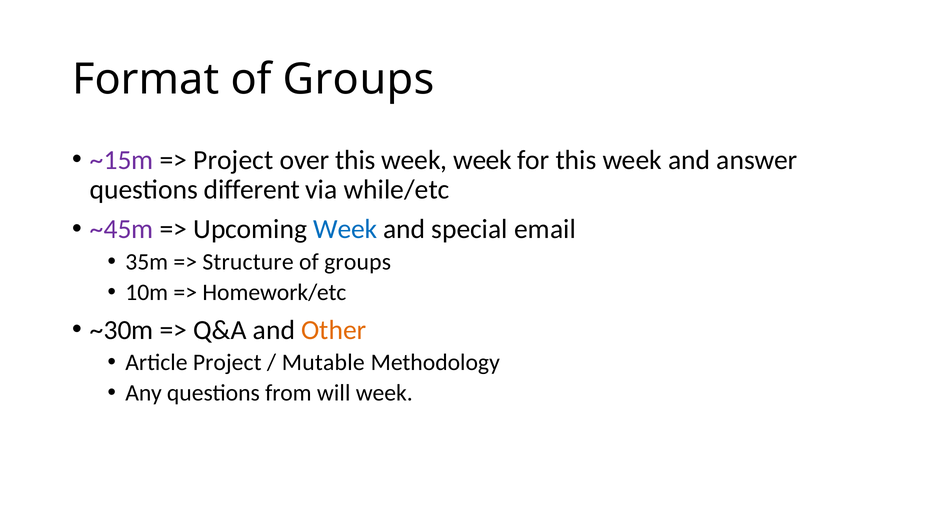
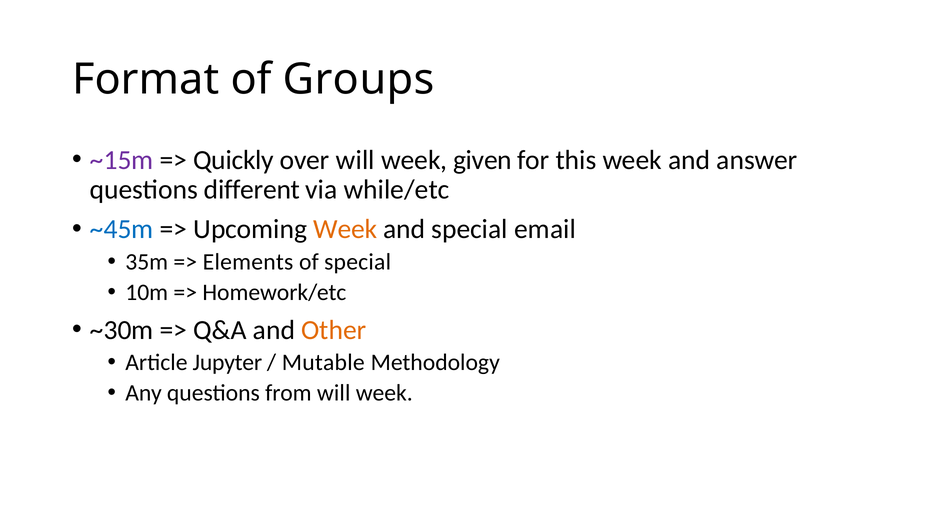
Project: Project -> Quickly (234, 160)
over this: this -> will (355, 160)
week week: week -> given (483, 160)
~45m colour: purple -> blue (122, 229)
Week colour: blue -> orange (345, 229)
Structure: Structure -> Elements (248, 262)
groups: groups -> special (358, 262)
Article Project: Project -> Jupyter (227, 363)
